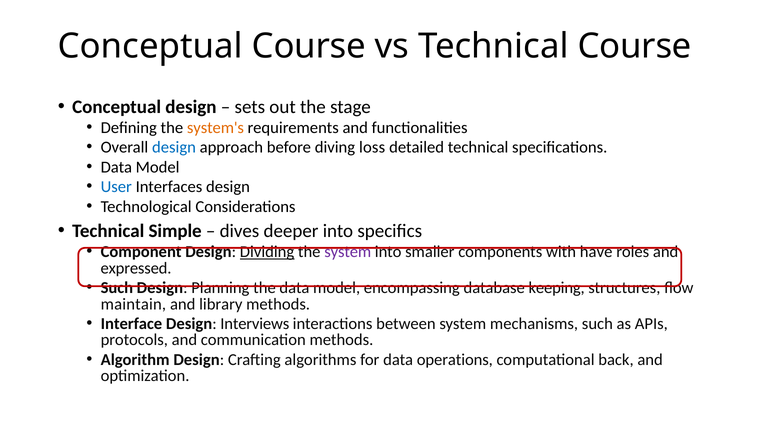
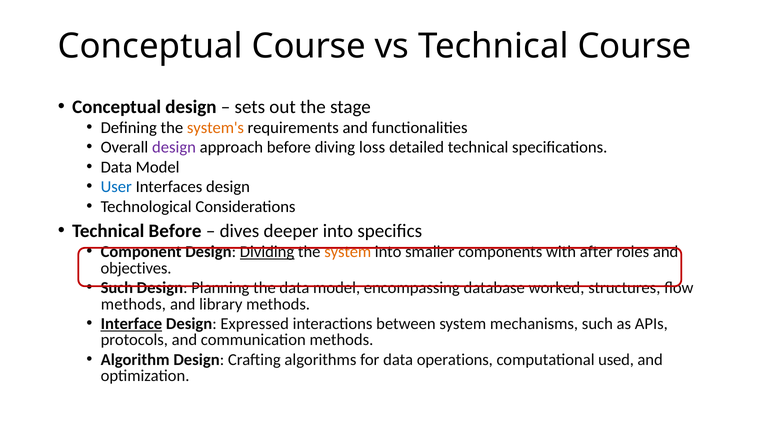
design colour: blue -> purple (174, 147)
Technical Simple: Simple -> Before (175, 231)
system colour: purple -> orange (348, 252)
have: have -> after (596, 252)
expressed: expressed -> objectives (136, 268)
keeping: keeping -> worked (557, 288)
maintain: maintain -> methods (133, 304)
Interface underline: none -> present (131, 323)
Interviews: Interviews -> Expressed (255, 323)
back: back -> used (616, 359)
